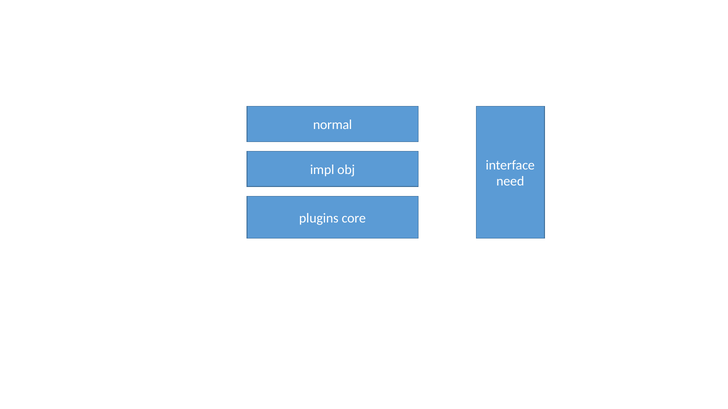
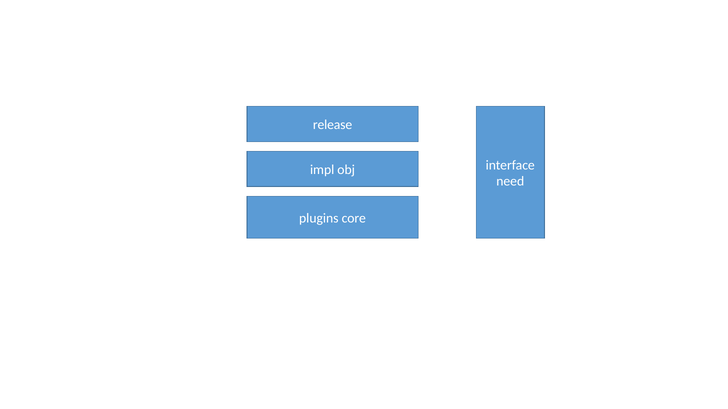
normal: normal -> release (333, 125)
